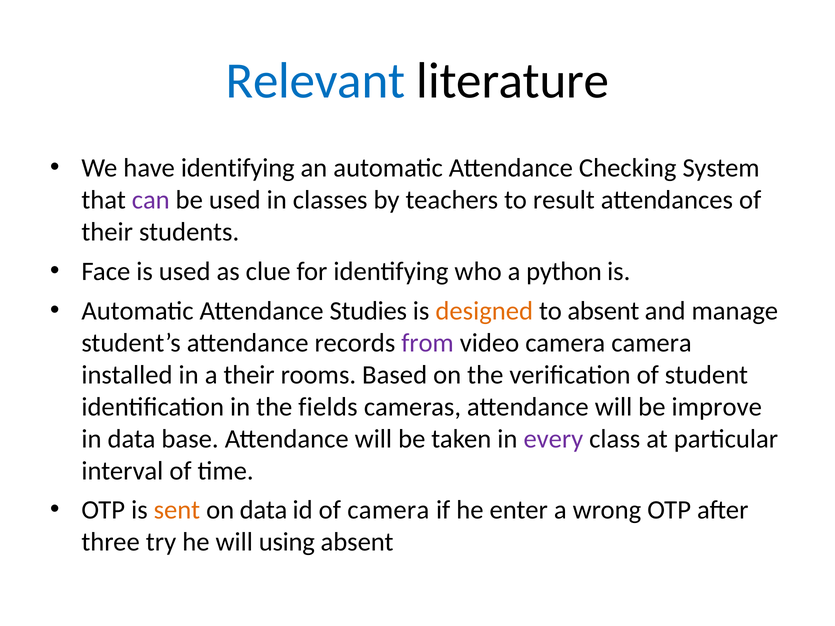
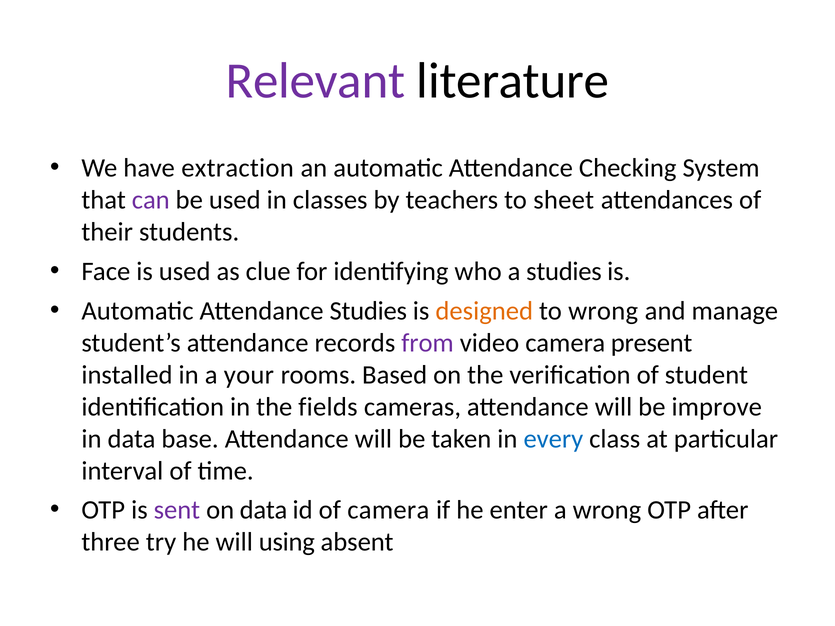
Relevant colour: blue -> purple (315, 81)
have identifying: identifying -> extraction (238, 168)
result: result -> sheet (564, 200)
a python: python -> studies (564, 272)
to absent: absent -> wrong (603, 311)
camera camera: camera -> present (652, 343)
a their: their -> your (249, 375)
every colour: purple -> blue (553, 439)
sent colour: orange -> purple (177, 510)
